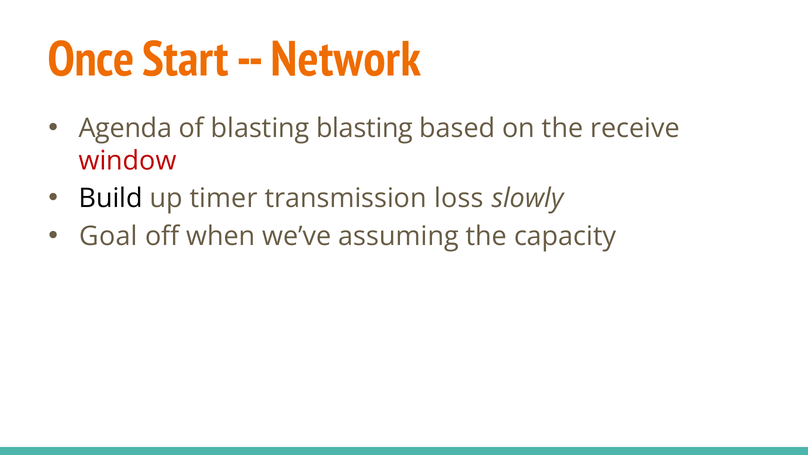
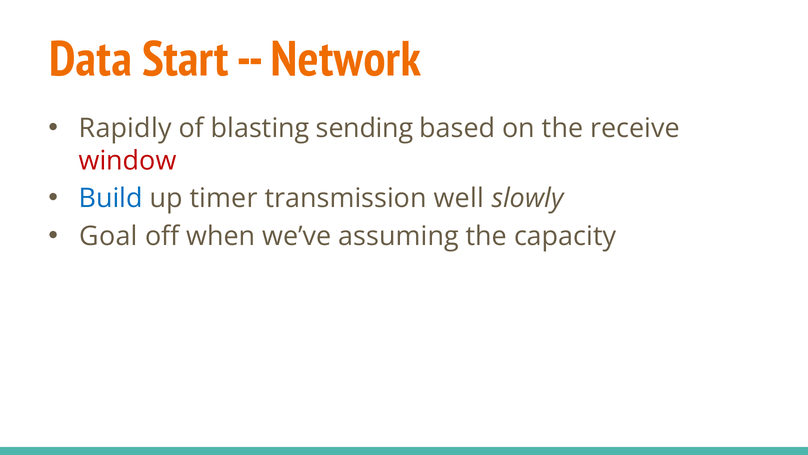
Once: Once -> Data (91, 60)
Agenda: Agenda -> Rapidly (125, 128)
blasting blasting: blasting -> sending (365, 128)
Build colour: black -> blue (111, 198)
loss: loss -> well (459, 198)
